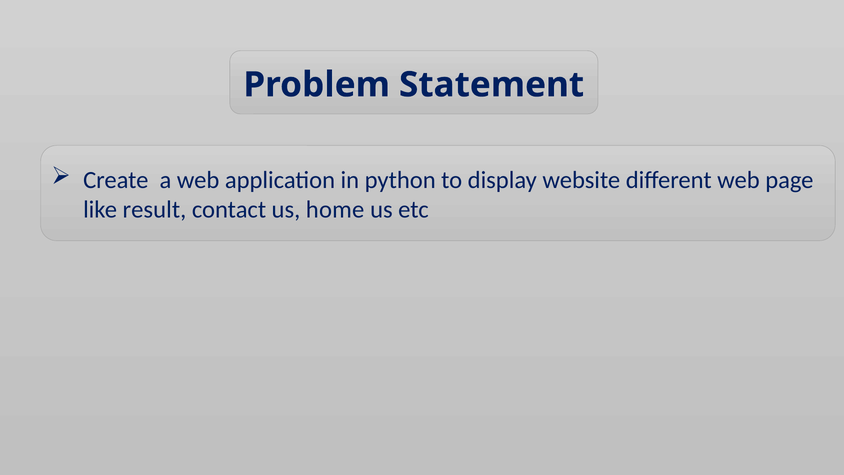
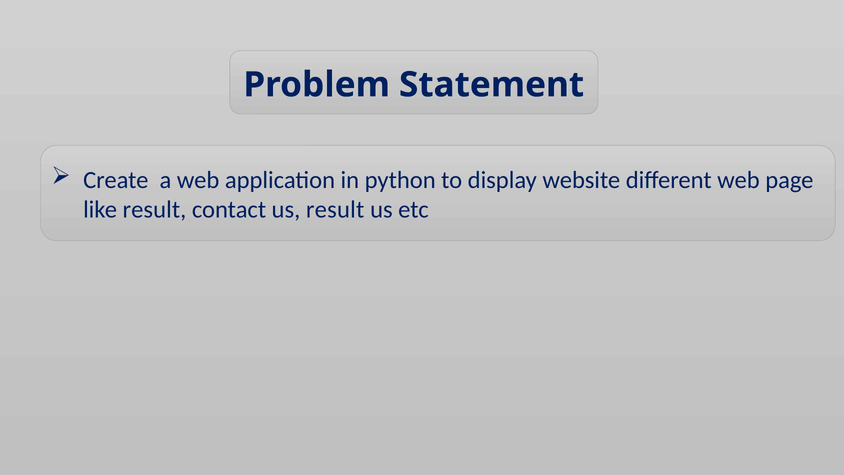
us home: home -> result (335, 209)
